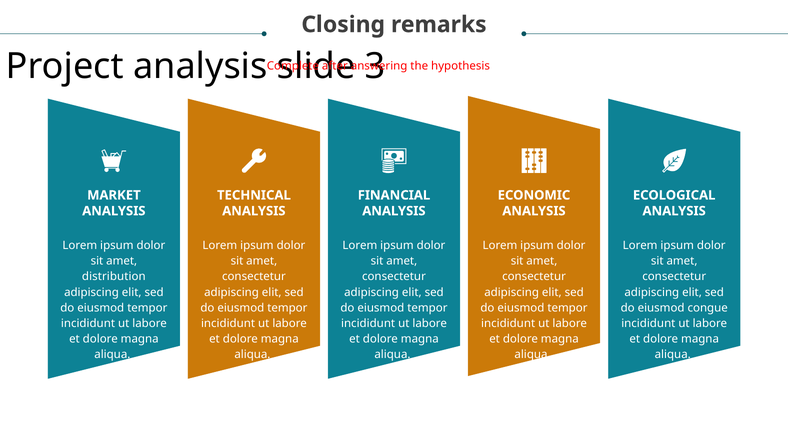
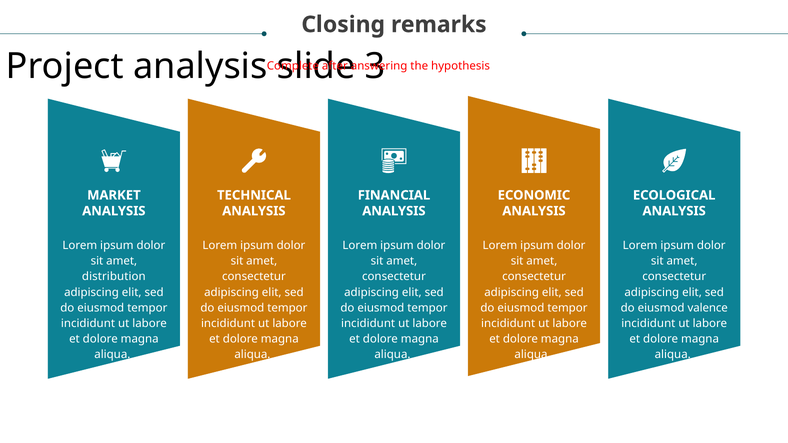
congue: congue -> valence (708, 308)
